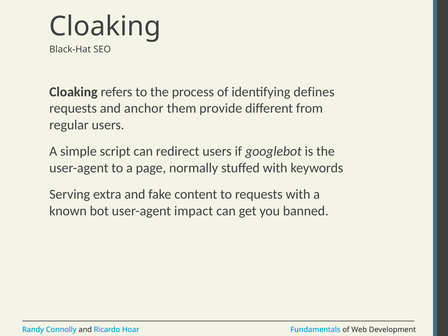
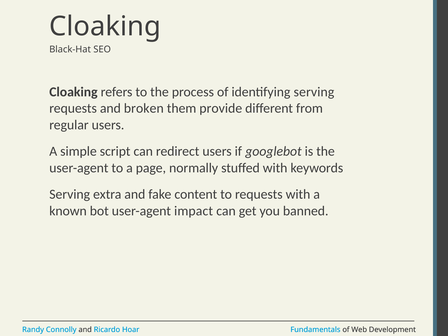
identifying defines: defines -> serving (314, 92)
anchor: anchor -> broken (144, 108)
